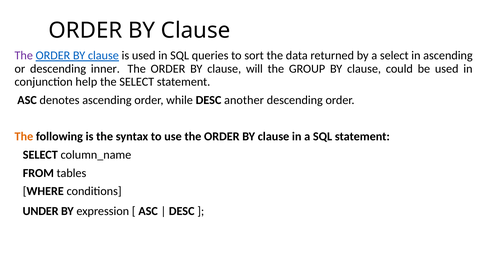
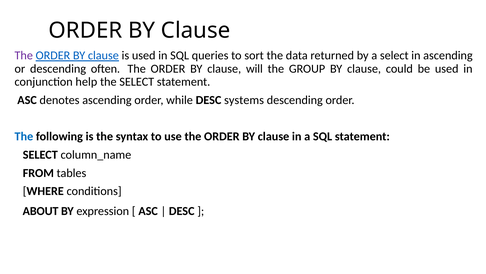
inner: inner -> often (105, 69)
another: another -> systems (244, 100)
The colour: orange -> blue (24, 136)
UNDER: UNDER -> ABOUT (41, 211)
